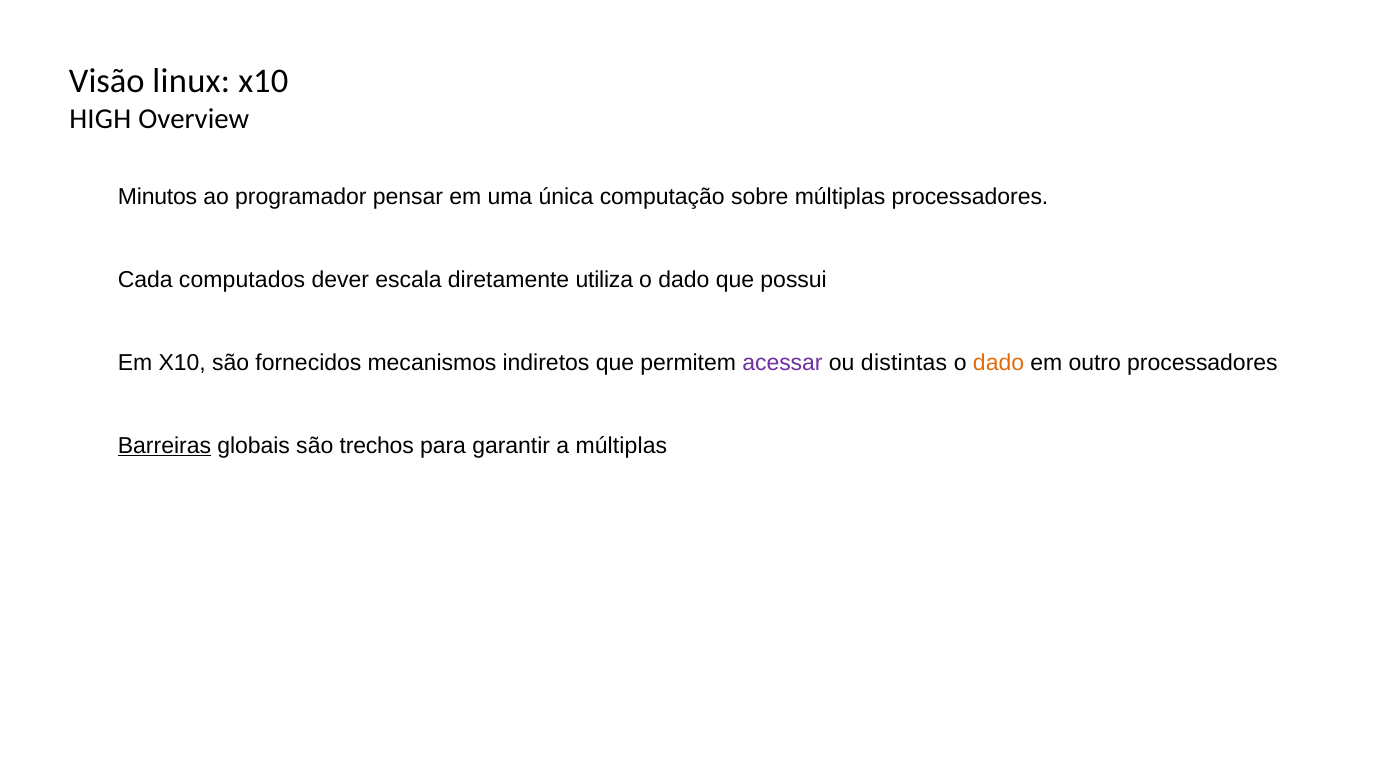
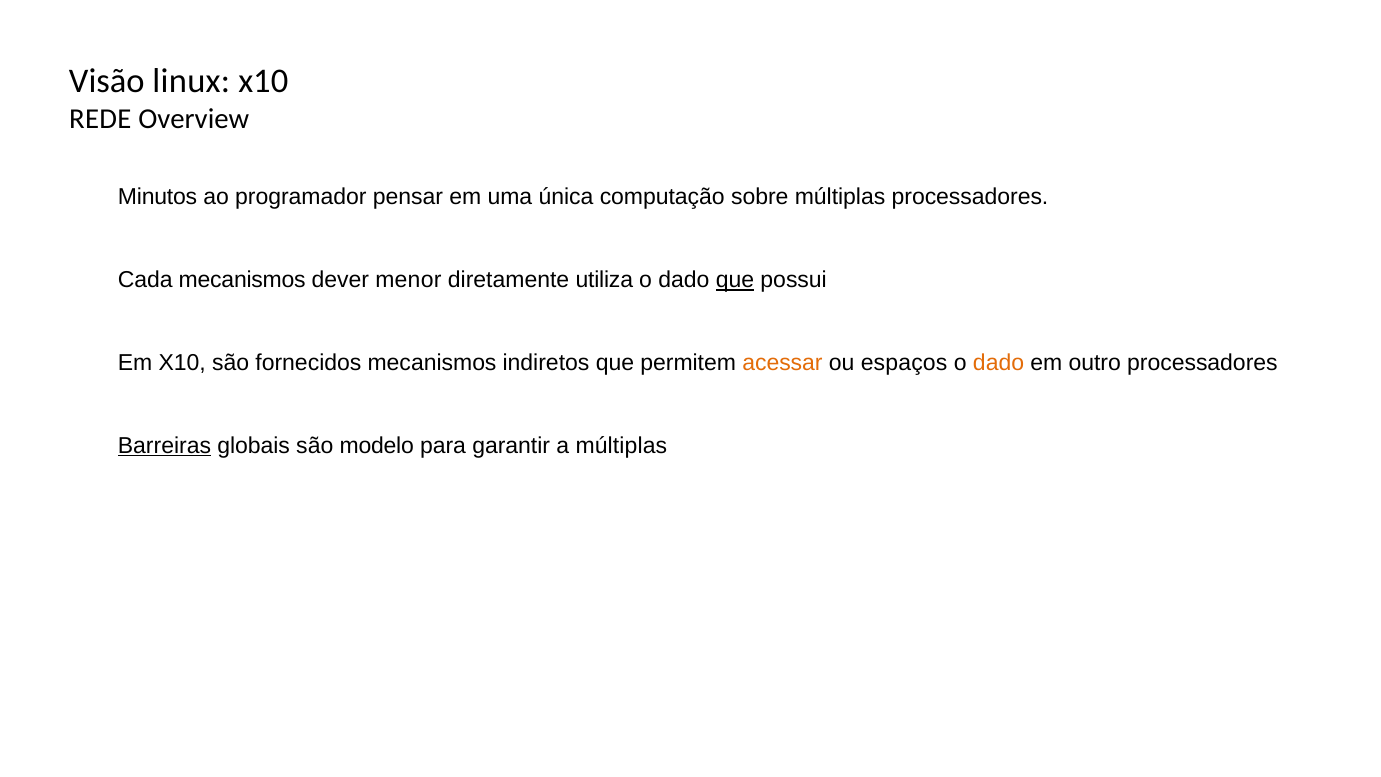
HIGH: HIGH -> REDE (100, 119)
Cada computados: computados -> mecanismos (242, 280)
escala: escala -> menor (408, 280)
que underline: none -> present (735, 280)
acessar colour: purple -> orange (782, 363)
distintas: distintas -> espaços (904, 363)
trechos: trechos -> modelo (377, 446)
